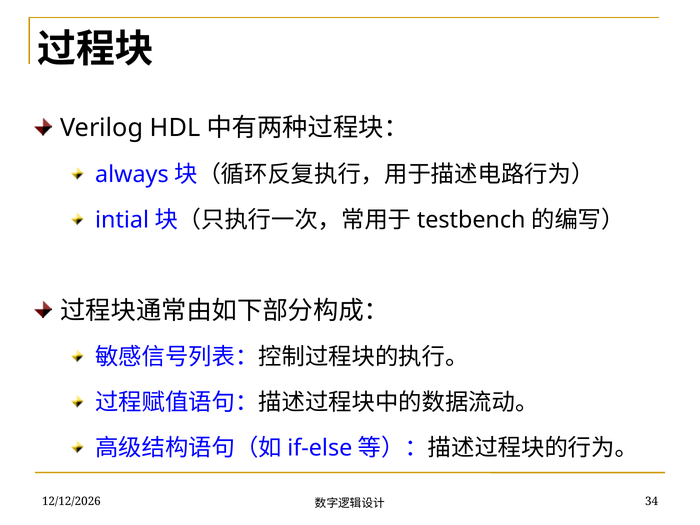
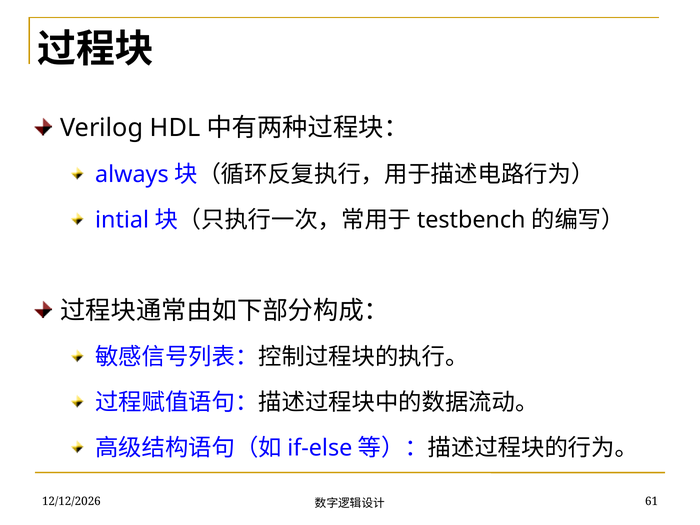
34: 34 -> 61 (652, 501)
